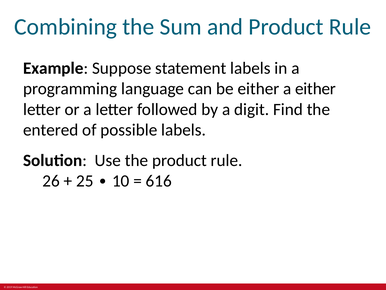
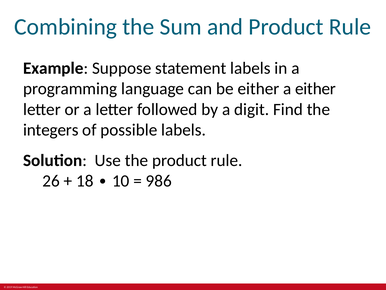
entered: entered -> integers (51, 130)
25: 25 -> 18 (85, 181)
616: 616 -> 986 (159, 181)
